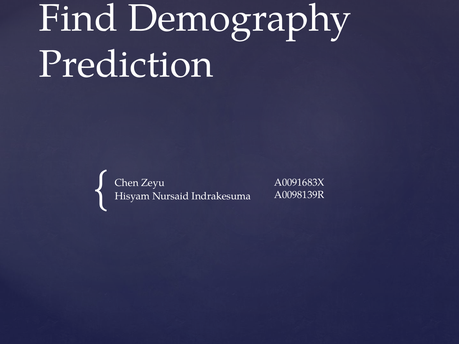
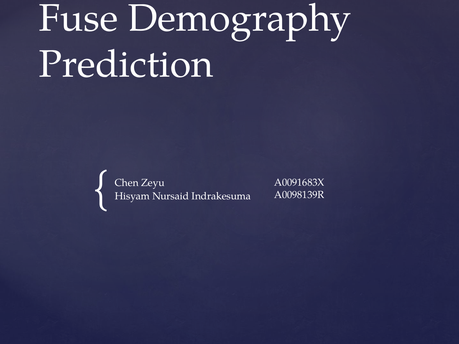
Find: Find -> Fuse (79, 18)
